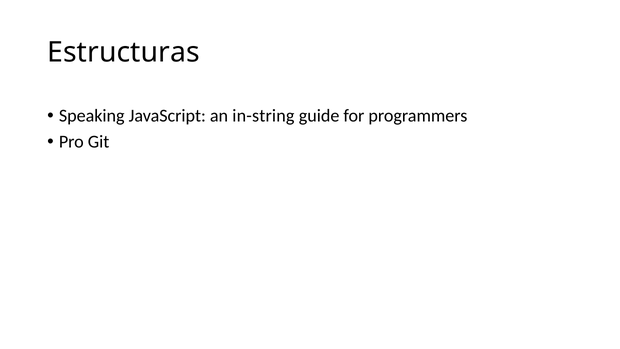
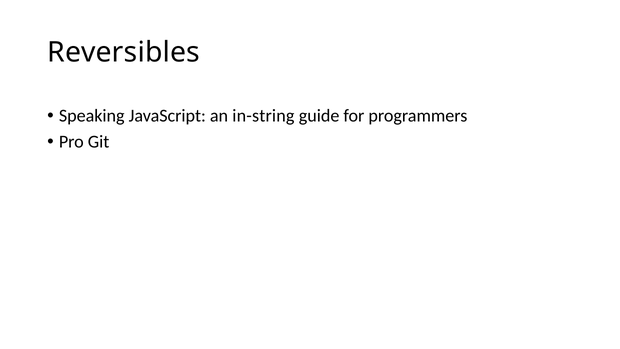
Estructuras: Estructuras -> Reversibles (124, 52)
